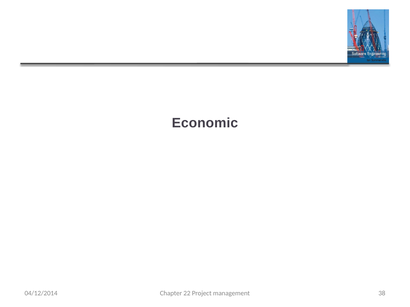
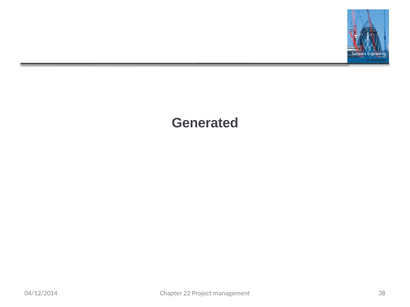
Economic: Economic -> Generated (205, 123)
